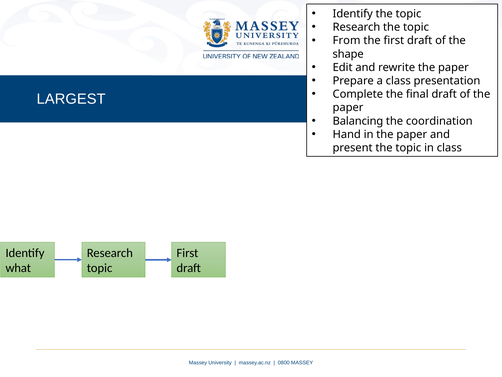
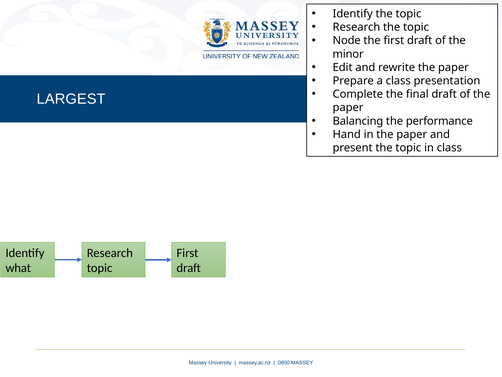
From: From -> Node (347, 41)
shape: shape -> minor (348, 54)
coordination: coordination -> performance (439, 121)
